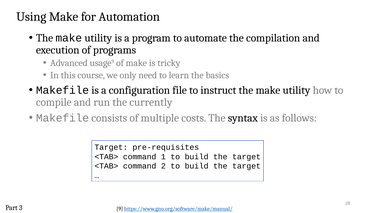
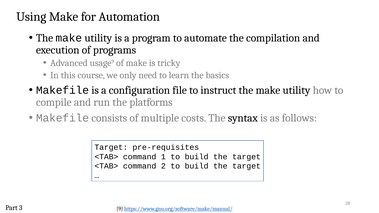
currently: currently -> platforms (151, 102)
